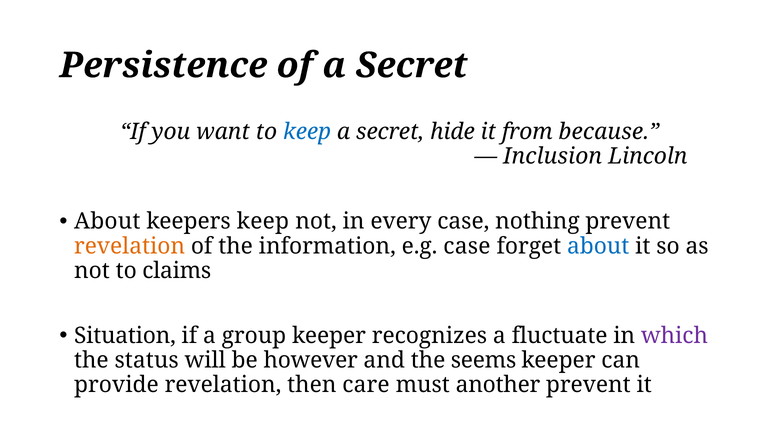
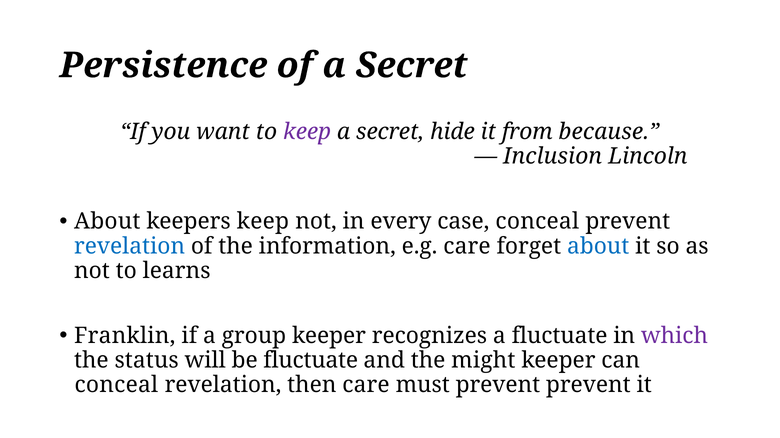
keep colour: blue -> purple (307, 132)
case nothing: nothing -> conceal (537, 222)
revelation colour: orange -> blue (130, 246)
e.g case: case -> care (467, 246)
claims: claims -> learns (177, 271)
Situation: Situation -> Franklin (125, 336)
be however: however -> fluctuate (311, 361)
seems: seems -> might (483, 361)
provide: provide -> conceal (116, 386)
must another: another -> prevent (498, 386)
